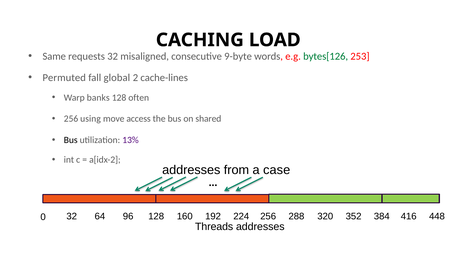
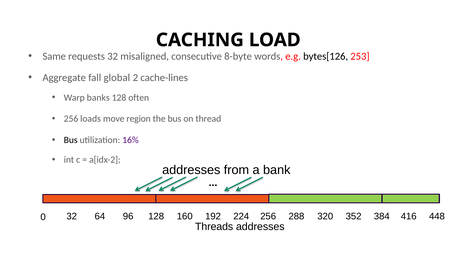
9-byte: 9-byte -> 8-byte (238, 56)
bytes[126 colour: green -> black (326, 56)
Permuted: Permuted -> Aggregate (64, 78)
using: using -> loads (91, 119)
access: access -> region (139, 119)
shared: shared -> thread (208, 119)
13%: 13% -> 16% (130, 140)
case: case -> bank (277, 170)
